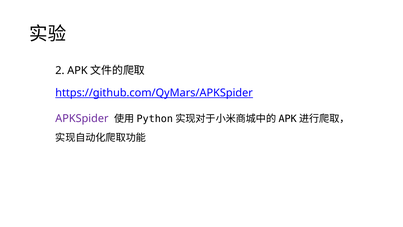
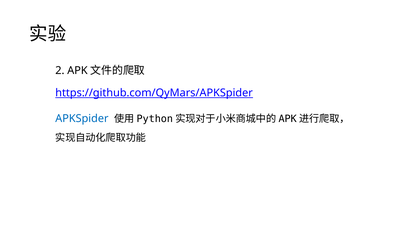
APKSpider colour: purple -> blue (82, 118)
